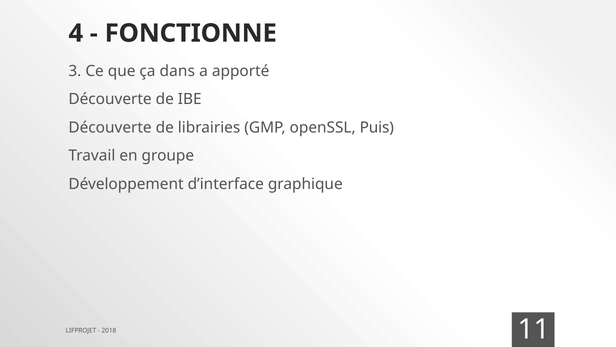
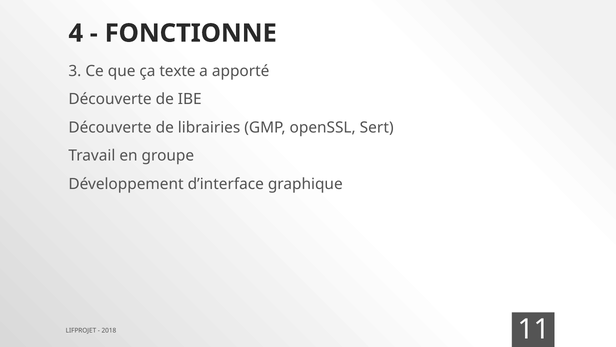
dans: dans -> texte (177, 71)
Puis: Puis -> Sert (377, 127)
